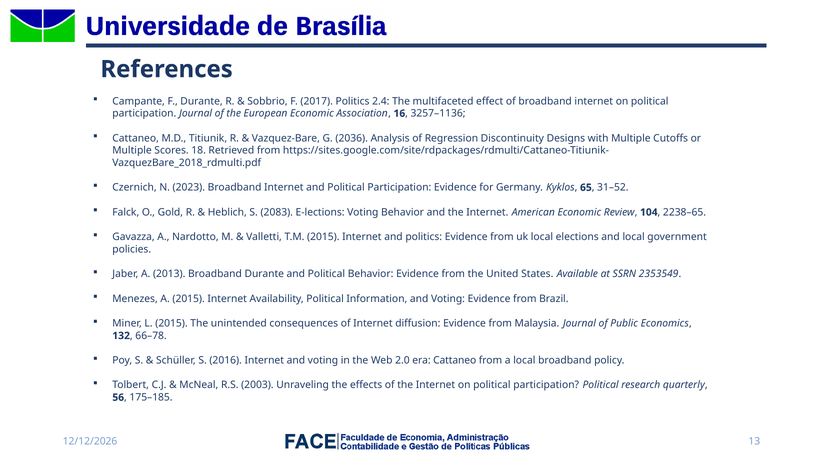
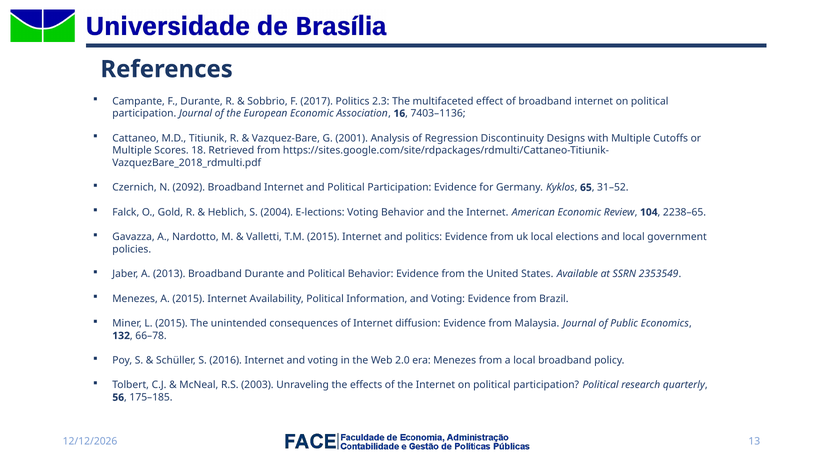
2.4: 2.4 -> 2.3 (381, 101)
3257–1136: 3257–1136 -> 7403–1136 (438, 113)
2036: 2036 -> 2001 (352, 138)
2023: 2023 -> 2092 (189, 188)
2083: 2083 -> 2004 (277, 212)
era Cattaneo: Cattaneo -> Menezes (455, 360)
